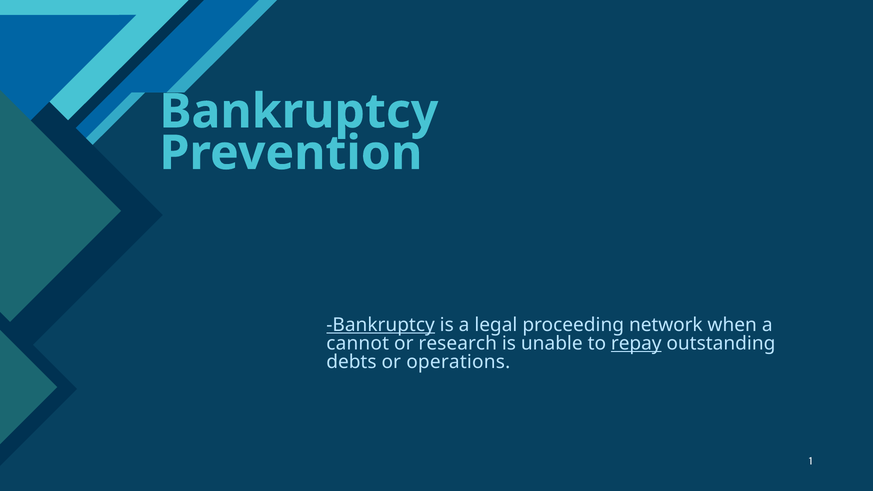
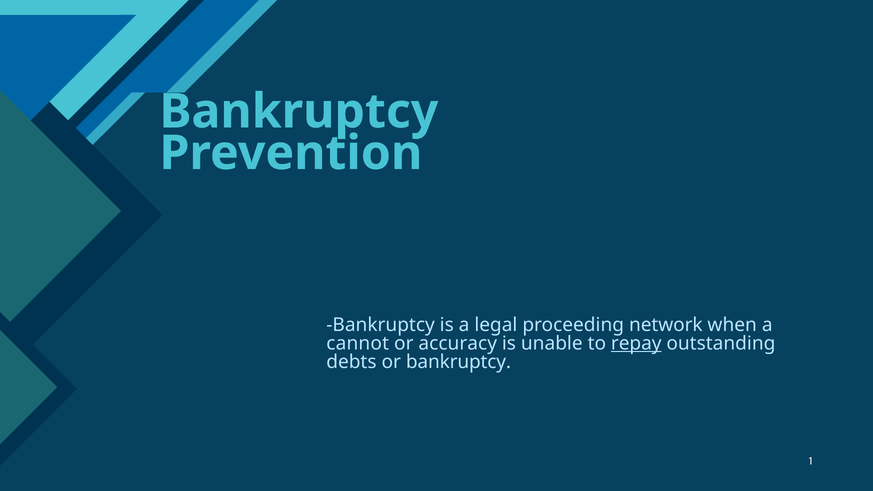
Bankruptcy underline: present -> none (381, 325)
research: research -> accuracy (458, 343)
or operations: operations -> bankruptcy (458, 362)
